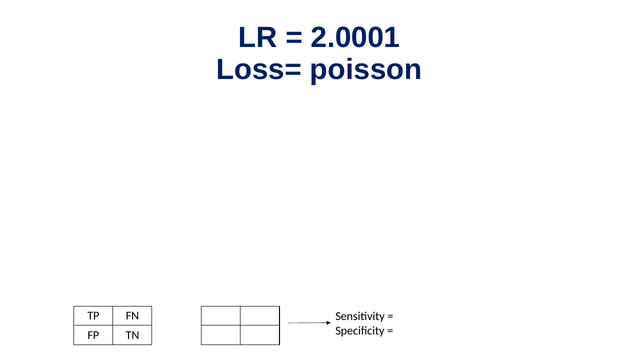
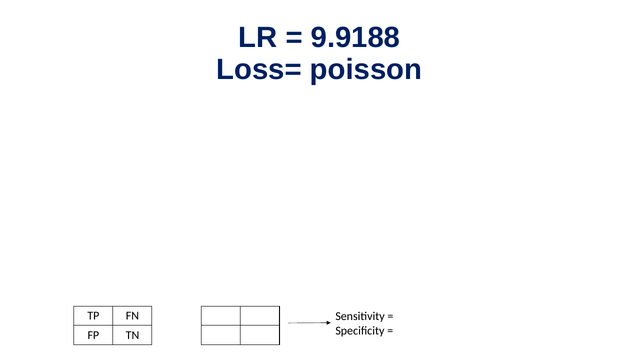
2.0001: 2.0001 -> 9.9188 (356, 38)
